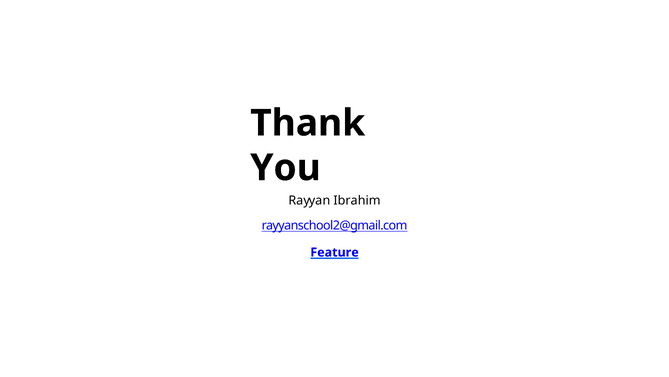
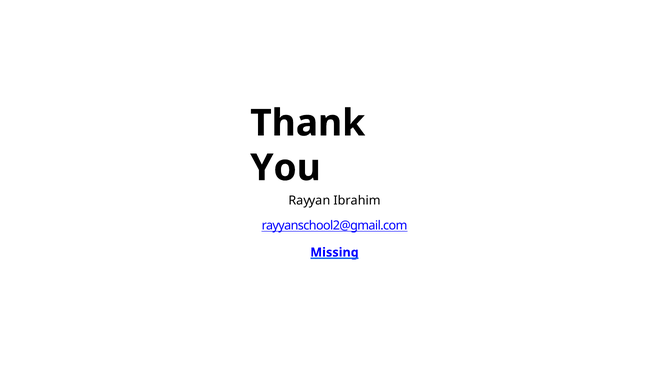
Feature: Feature -> Missing (334, 252)
